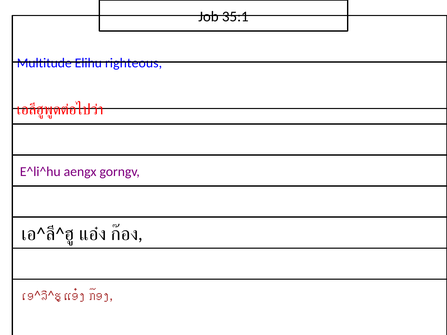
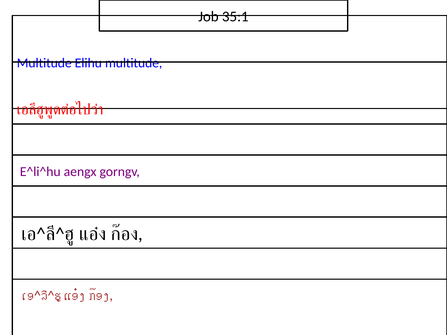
Elihu righteous: righteous -> multitude (134, 63)
